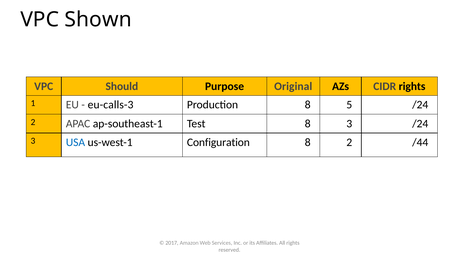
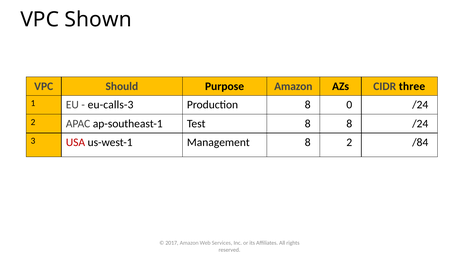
Purpose Original: Original -> Amazon (293, 86)
CIDR rights: rights -> three (412, 86)
5: 5 -> 0 (349, 105)
8 3: 3 -> 8 (349, 124)
USA colour: blue -> red (75, 143)
Configuration: Configuration -> Management (218, 143)
/44: /44 -> /84 (420, 143)
